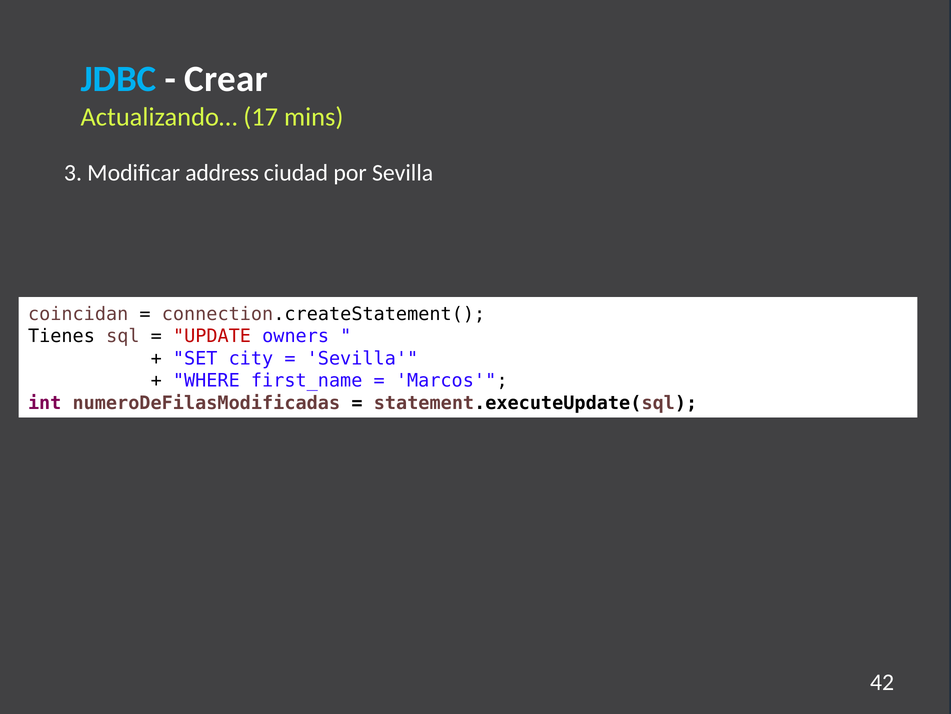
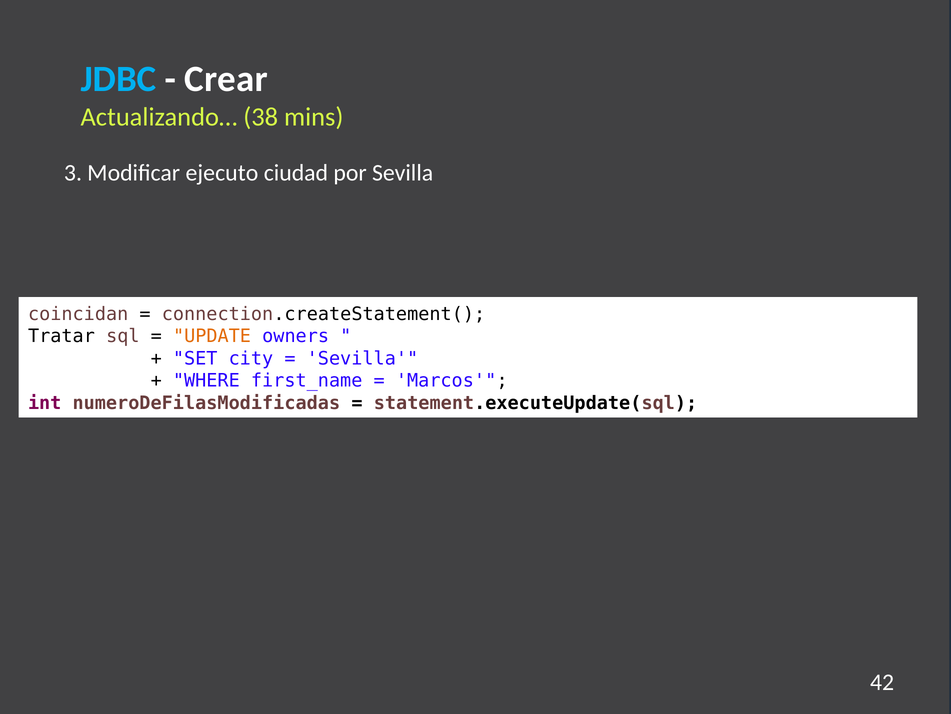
17: 17 -> 38 (261, 117)
address: address -> ejecuto (222, 173)
Tienes: Tienes -> Tratar (61, 336)
UPDATE colour: red -> orange (212, 336)
